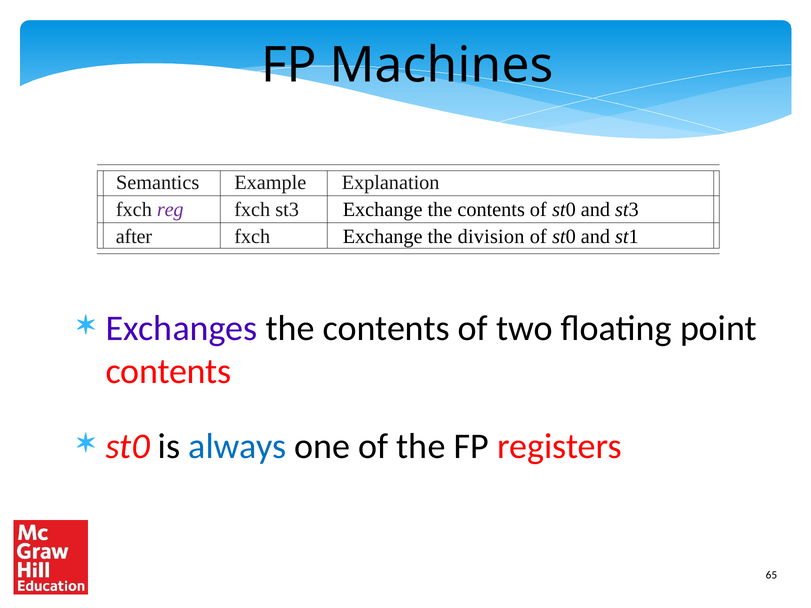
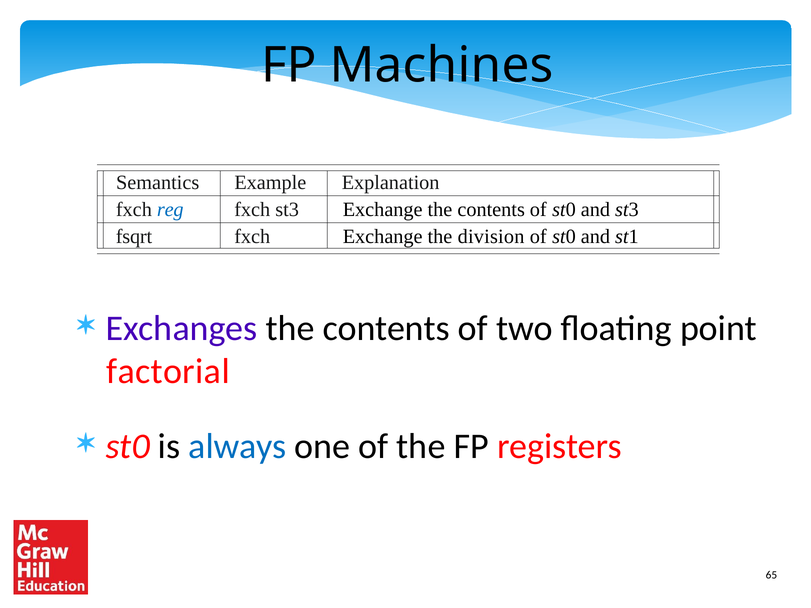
reg colour: purple -> blue (170, 210)
after: after -> fsqrt (134, 236)
contents: contents -> factorial (168, 372)
